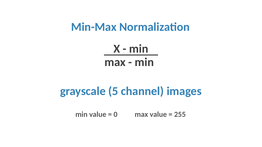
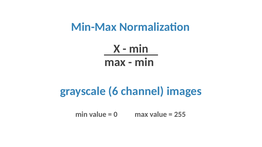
5: 5 -> 6 (113, 91)
